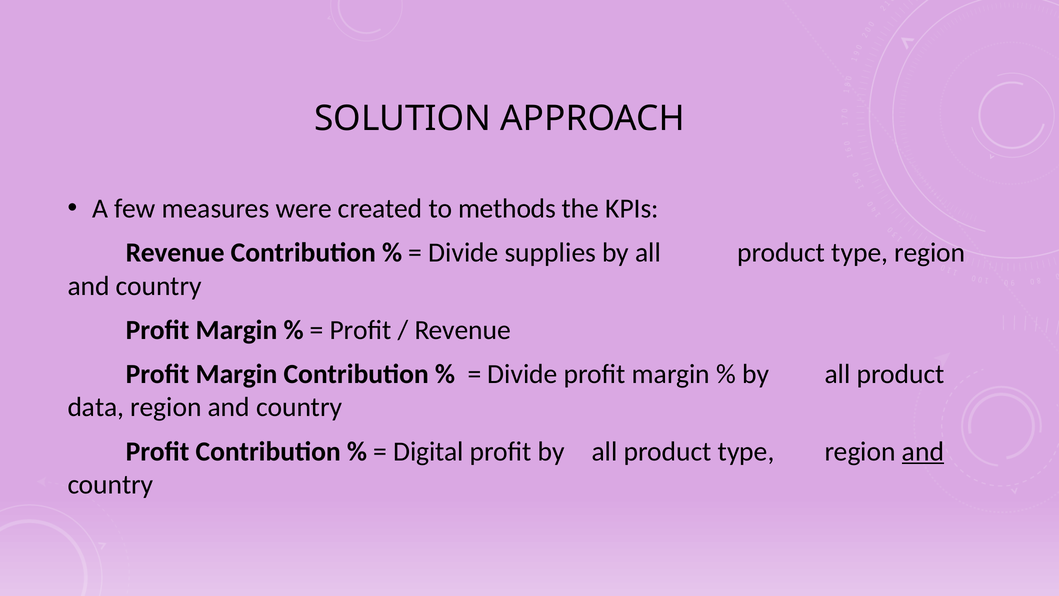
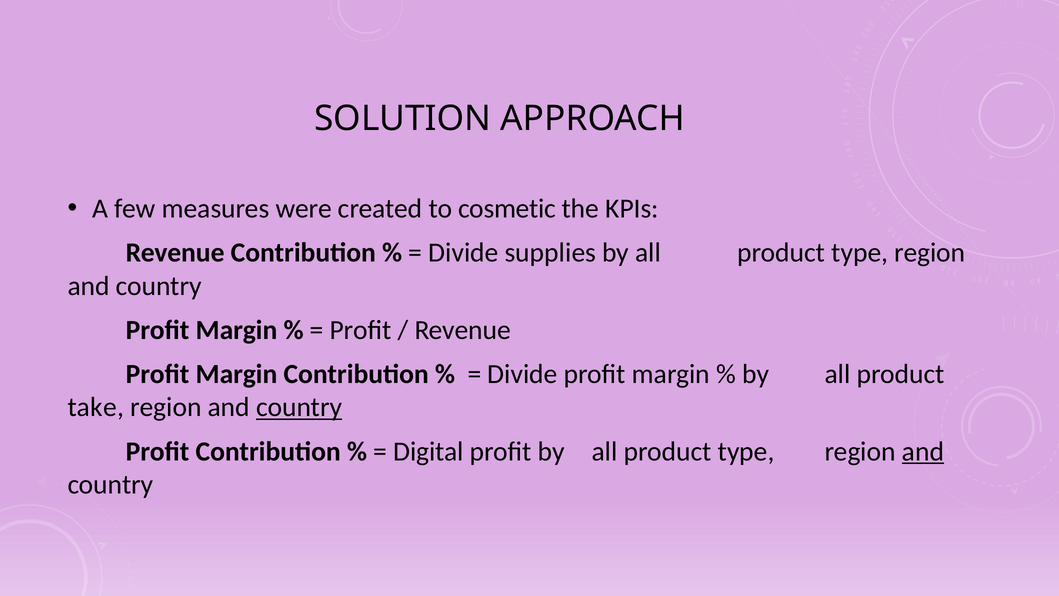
methods: methods -> cosmetic (507, 209)
data: data -> take (96, 407)
country underline: none -> present (299, 407)
